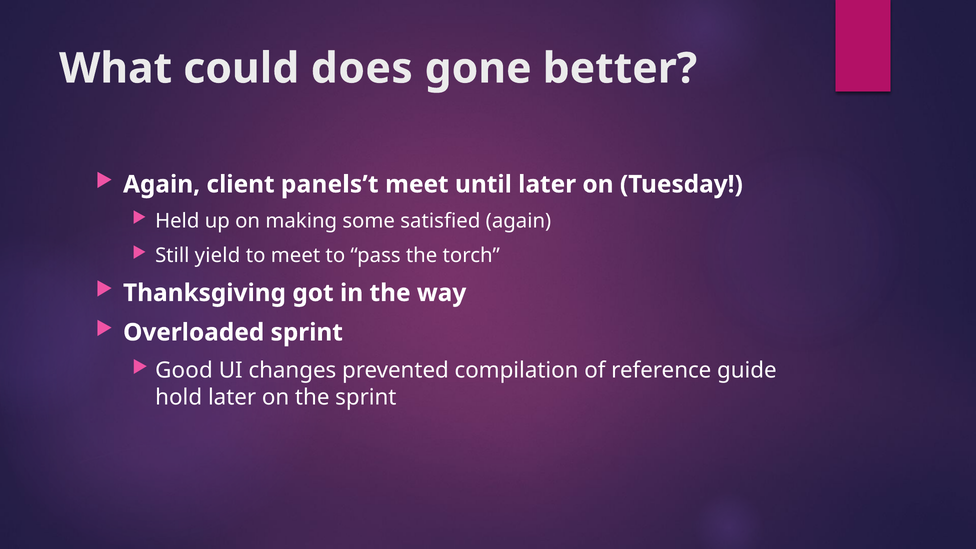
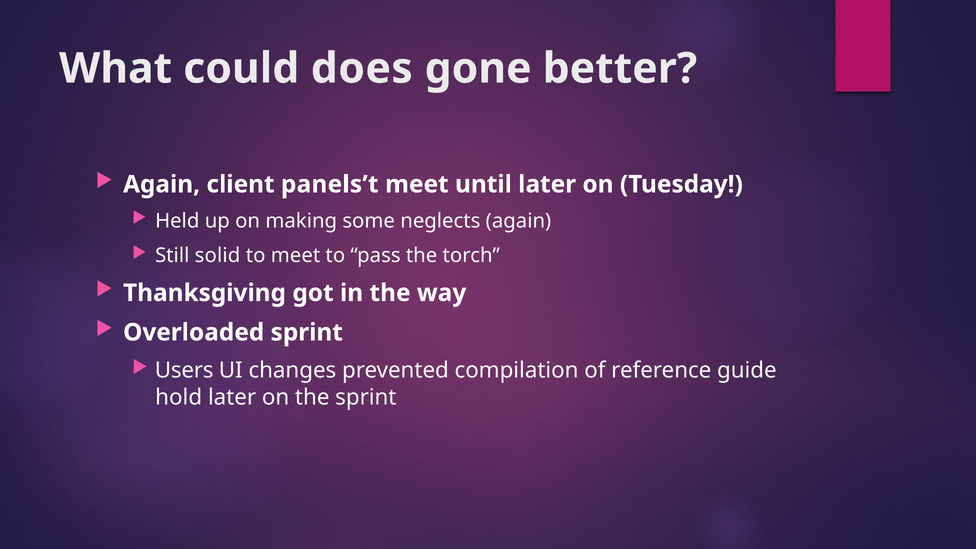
satisfied: satisfied -> neglects (440, 221)
yield: yield -> solid (218, 256)
Good: Good -> Users (184, 371)
